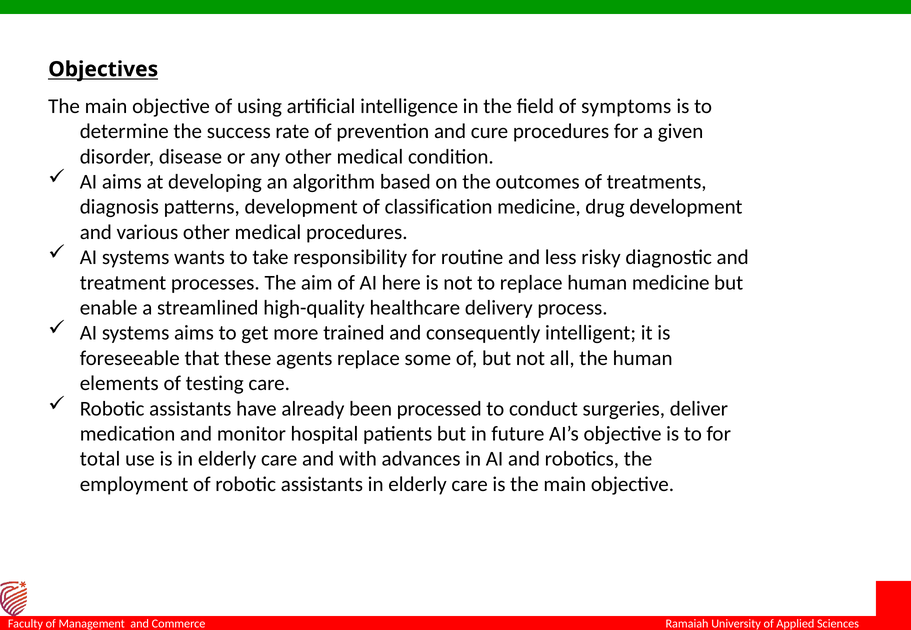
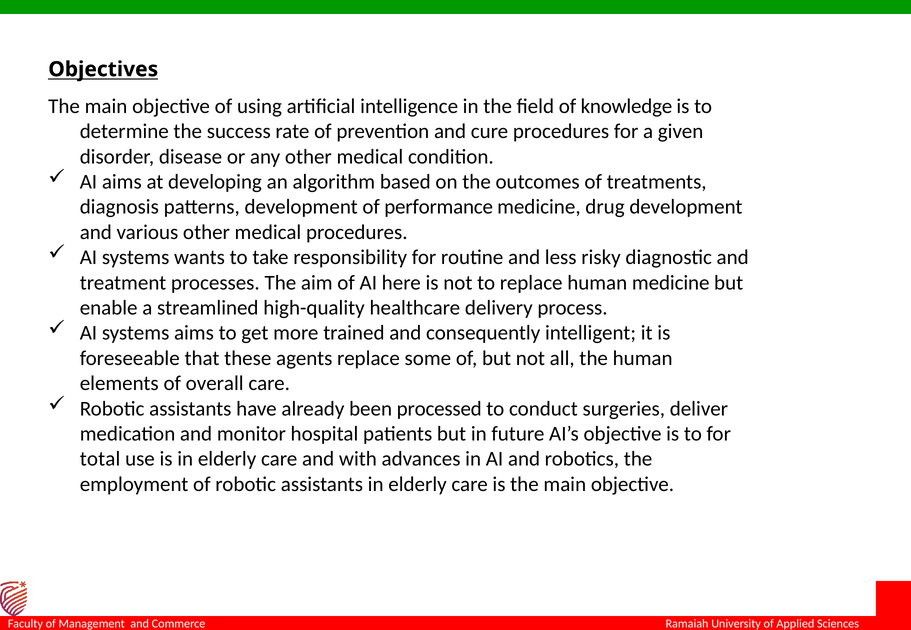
symptoms: symptoms -> knowledge (626, 106)
classification: classification -> performance (439, 207)
testing: testing -> overall (215, 384)
